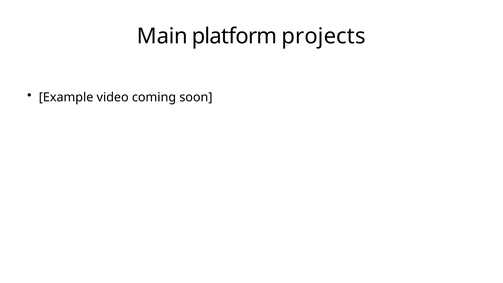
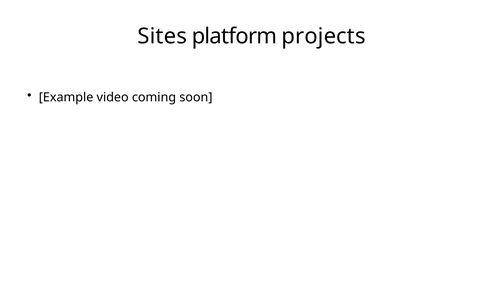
Main: Main -> Sites (162, 36)
